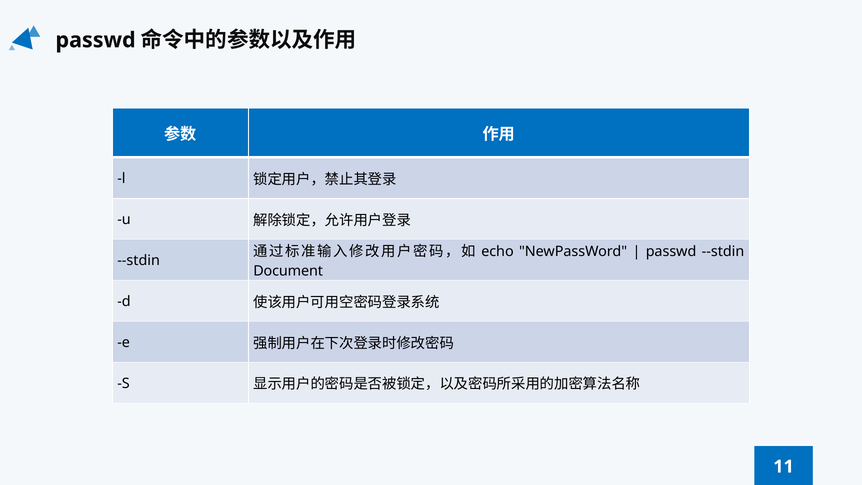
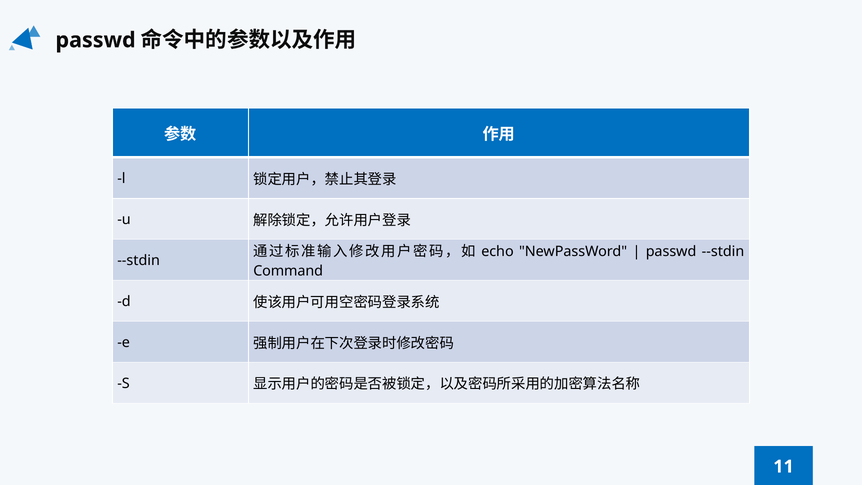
Document: Document -> Command (288, 271)
